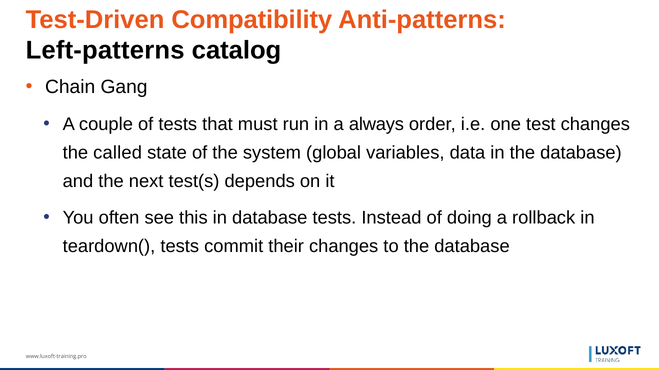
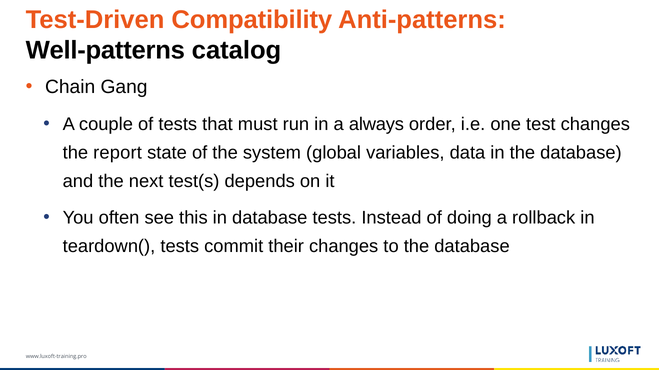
Left-patterns: Left-patterns -> Well-patterns (105, 50)
called: called -> report (118, 153)
